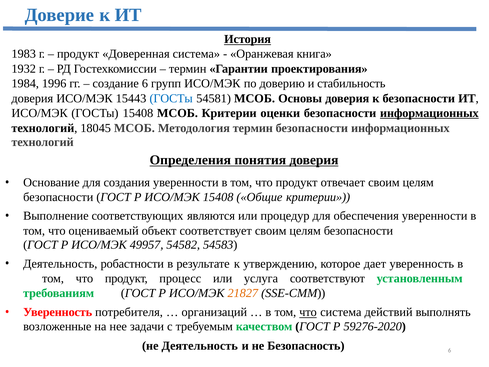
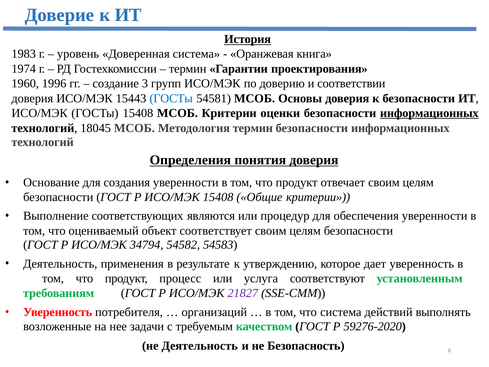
продукт: продукт -> уровень (78, 54)
1932: 1932 -> 1974 (24, 69)
1984: 1984 -> 1960 (25, 83)
создание 6: 6 -> 3 (145, 83)
стабильность: стабильность -> соответствии (351, 83)
49957: 49957 -> 34794 (147, 245)
робастности: робастности -> применения (132, 263)
21827 colour: orange -> purple (243, 293)
что underline: present -> none (308, 312)
